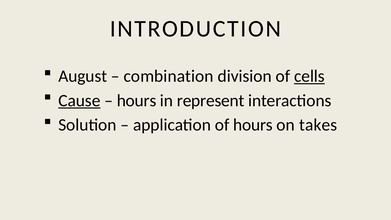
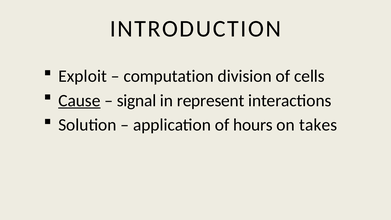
August: August -> Exploit (83, 76)
combination: combination -> computation (169, 76)
cells underline: present -> none (309, 76)
hours: hours -> signal (137, 101)
